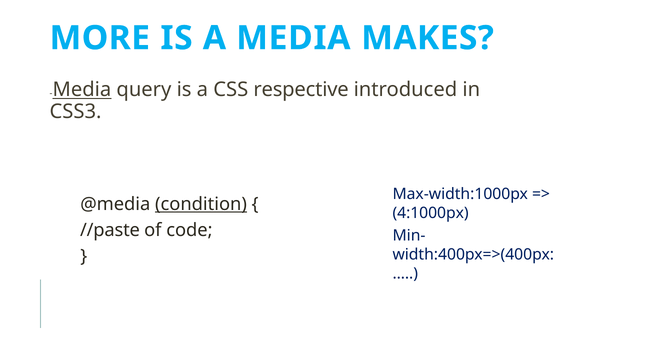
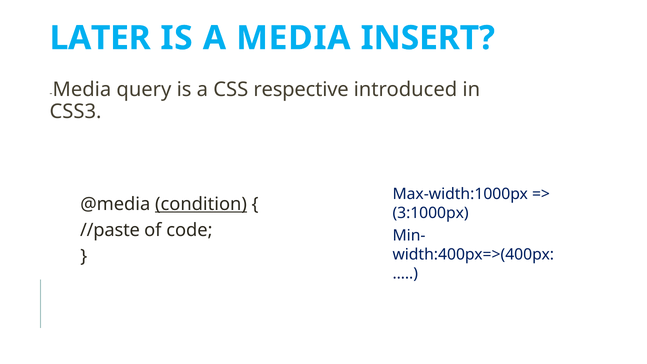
MORE: MORE -> LATER (100, 38)
MAKES: MAKES -> INSERT (428, 38)
Media underline: present -> none (82, 90)
4:1000px: 4:1000px -> 3:1000px (431, 213)
